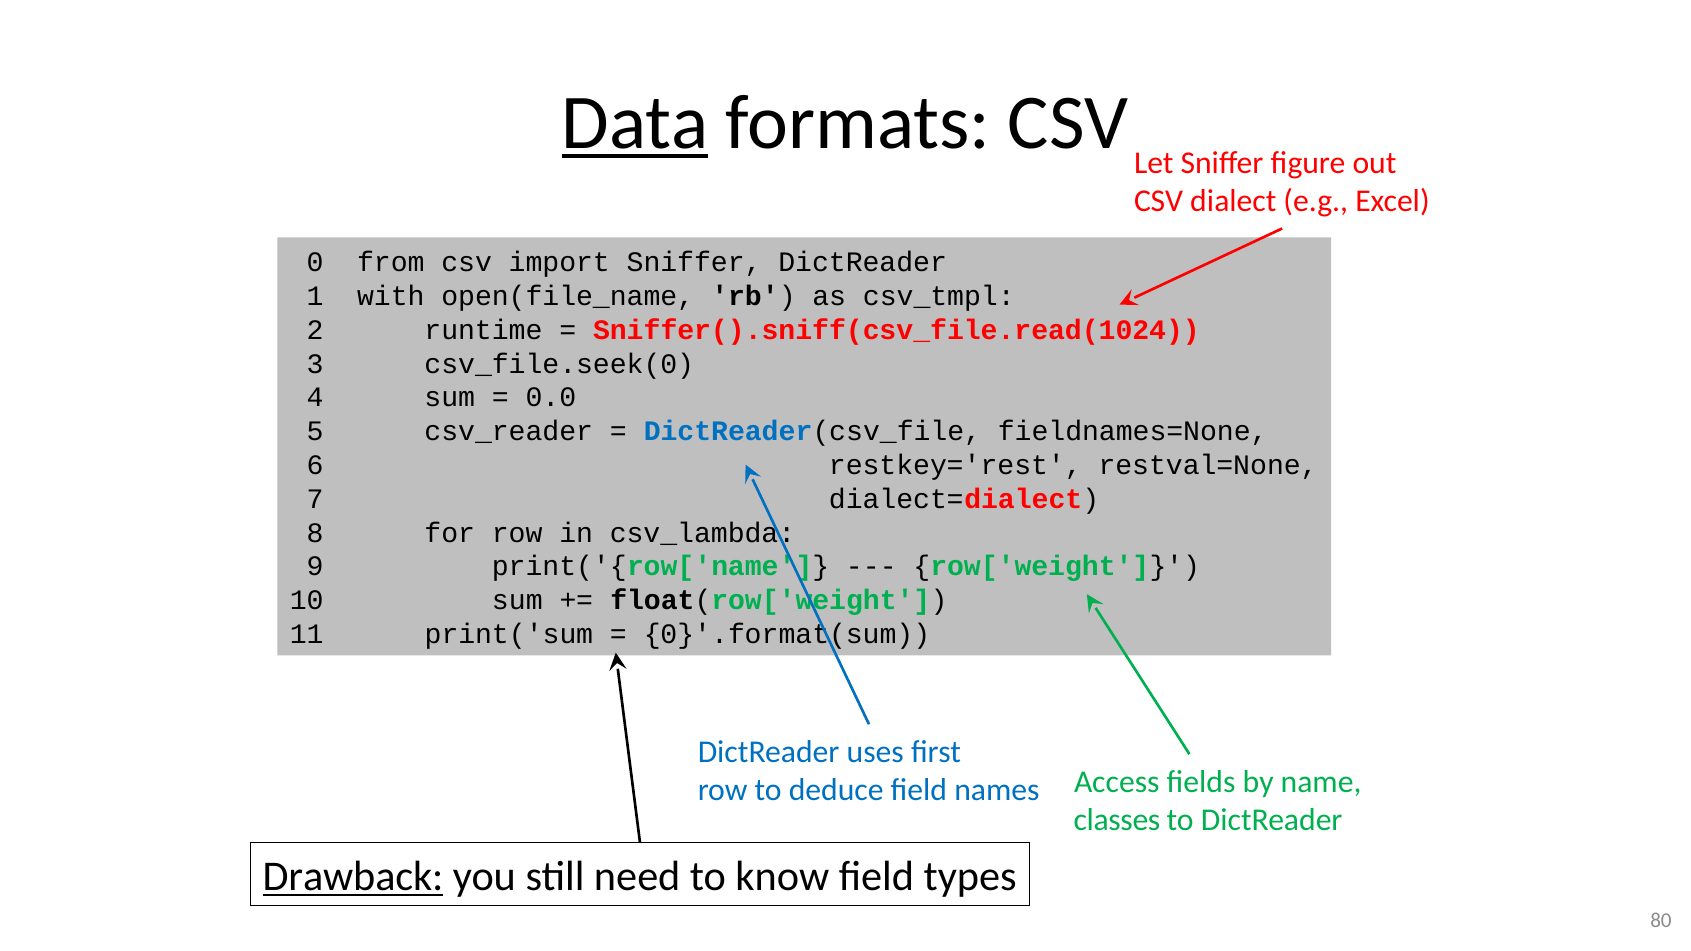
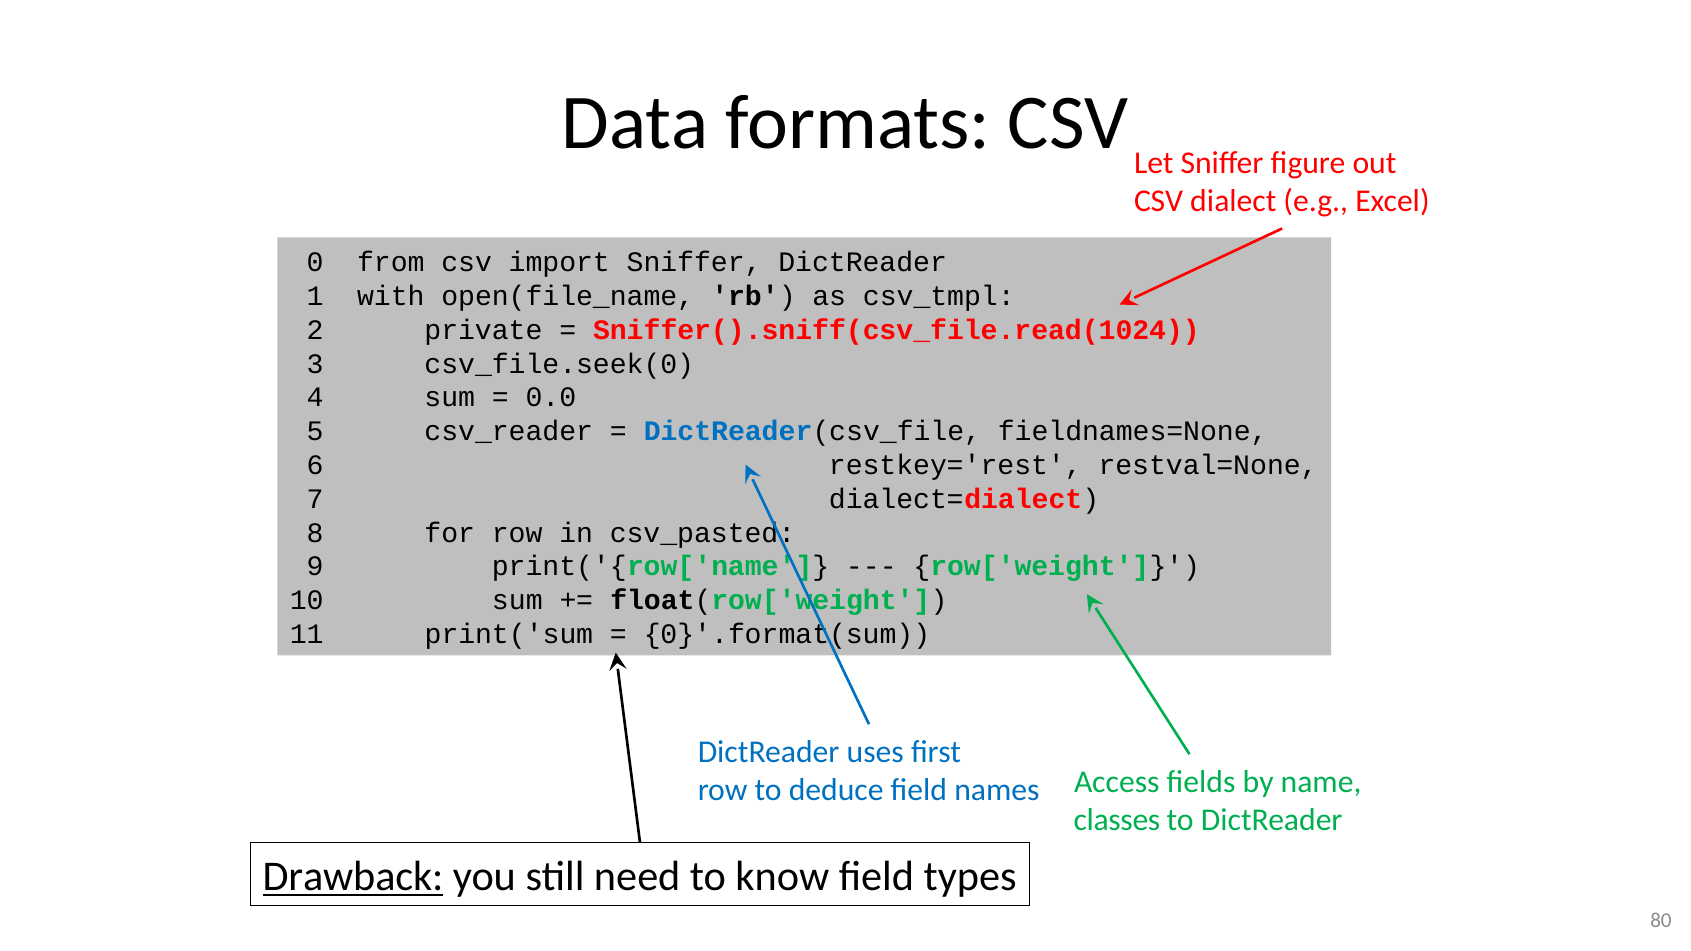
Data underline: present -> none (635, 123)
runtime: runtime -> private (483, 330)
csv_lambda: csv_lambda -> csv_pasted (702, 533)
